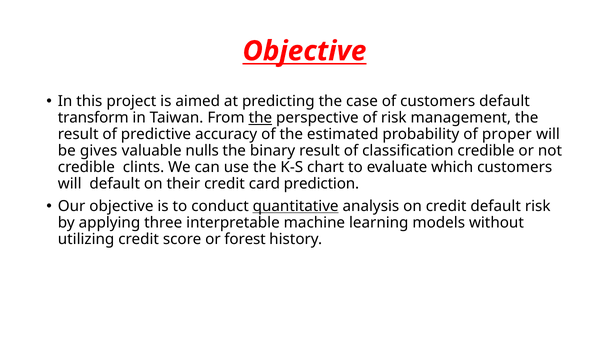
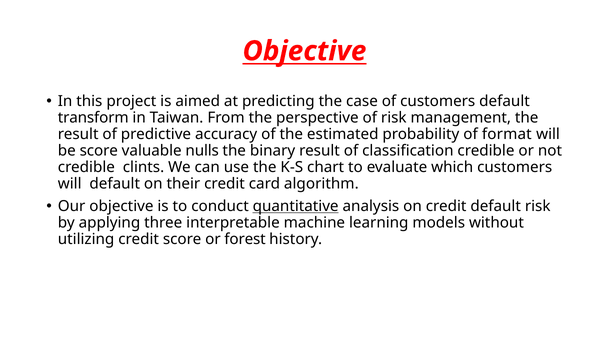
the underline: present -> none (260, 118)
proper: proper -> format (507, 134)
be gives: gives -> score (99, 151)
prediction: prediction -> algorithm (321, 184)
